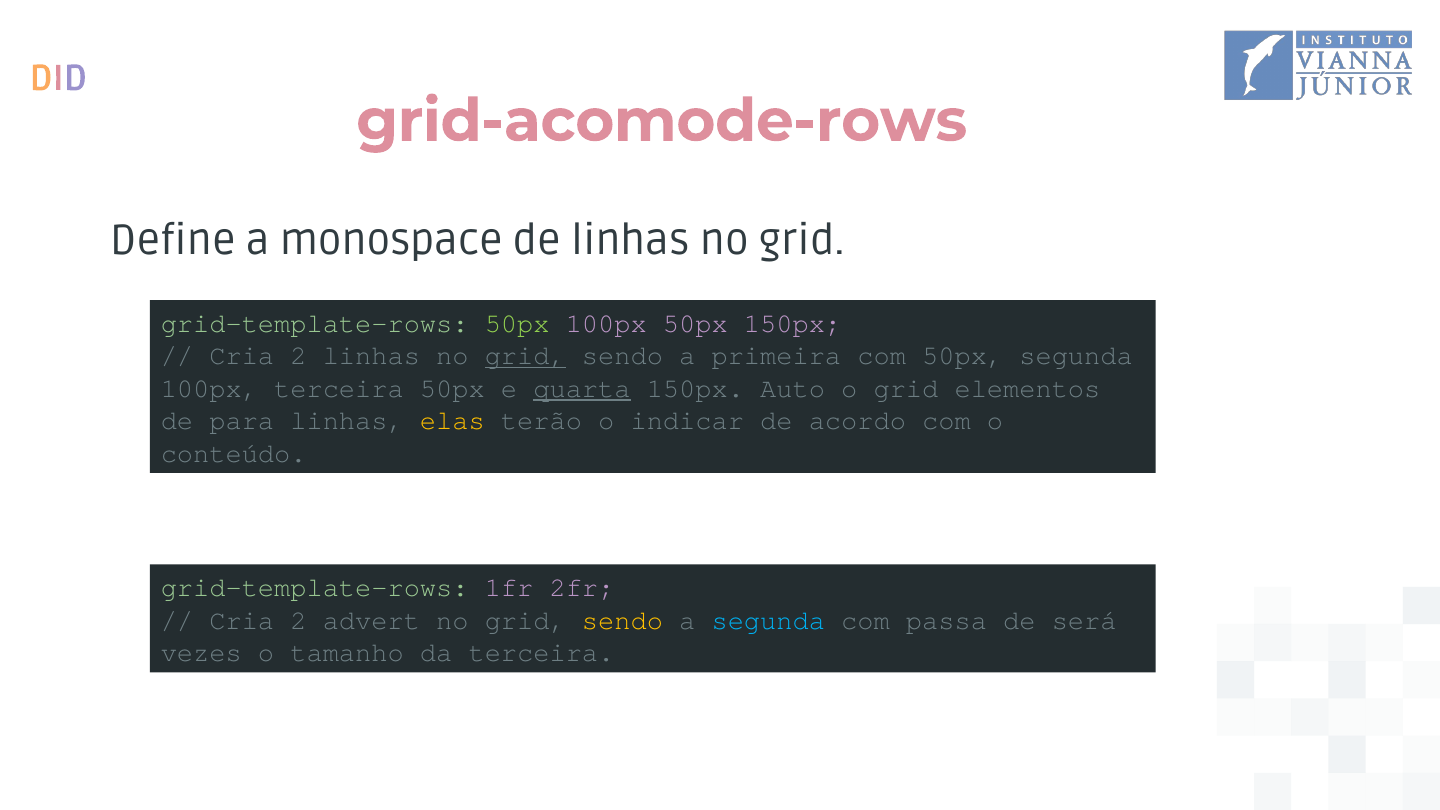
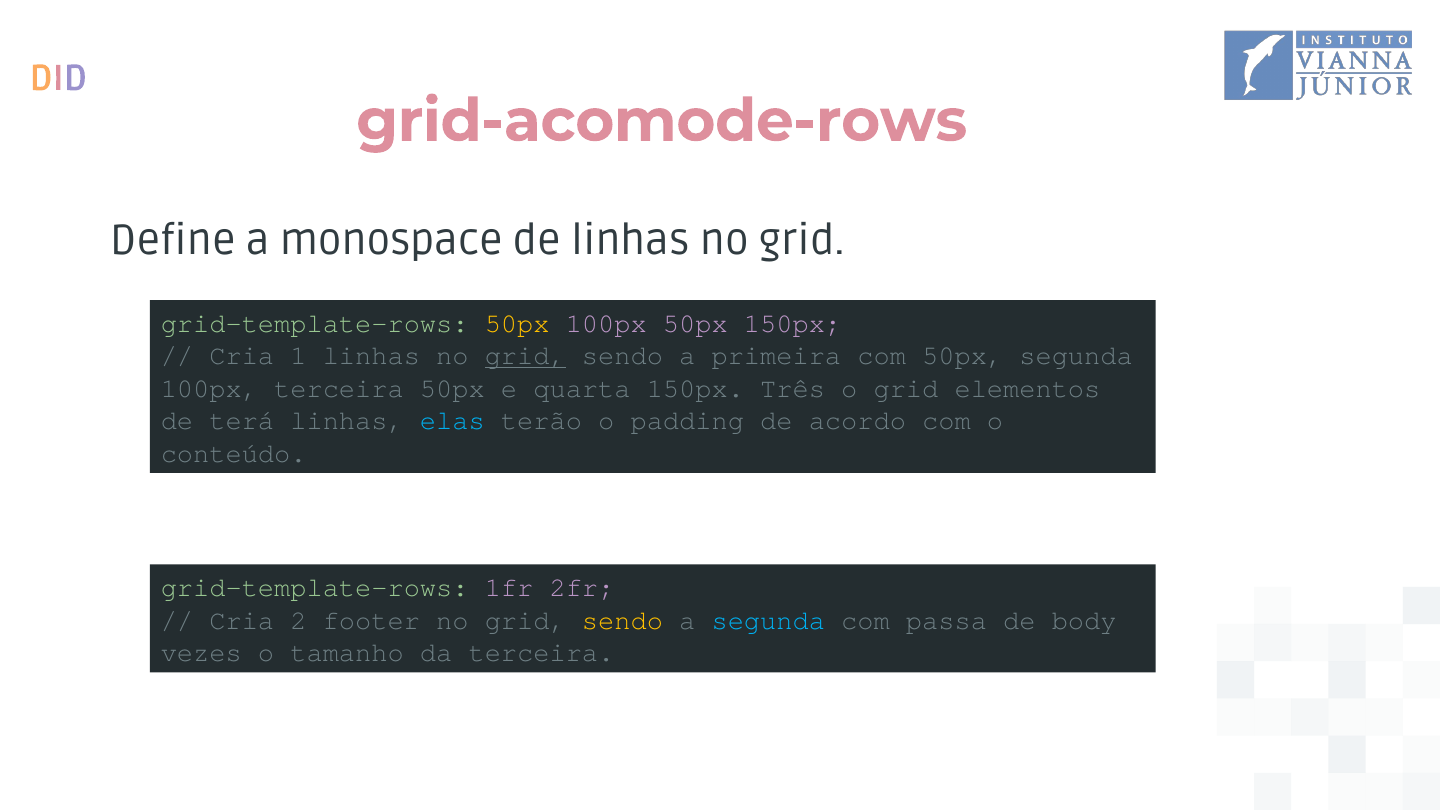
50px colour: light green -> yellow (517, 324)
2: 2 -> 1 (298, 356)
quarta underline: present -> none (582, 388)
Auto: Auto -> Três (793, 388)
para: para -> terá (242, 421)
elas colour: yellow -> light blue (452, 421)
indicar: indicar -> padding (687, 421)
advert: advert -> footer (371, 620)
será: será -> body (1084, 620)
